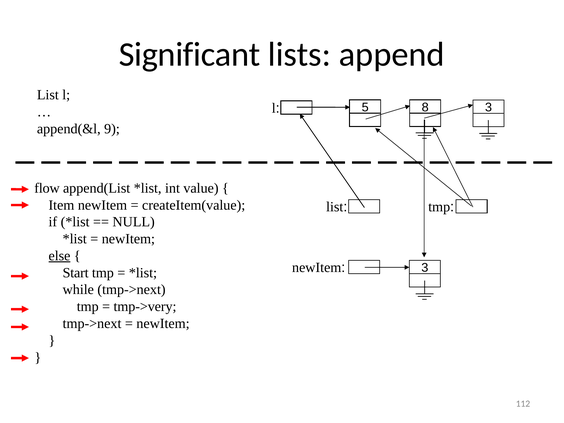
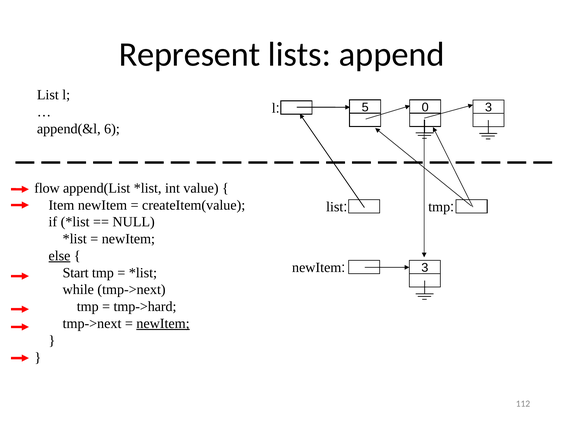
Significant: Significant -> Represent (189, 55)
8: 8 -> 0 (425, 107)
9: 9 -> 6 (112, 129)
tmp->very: tmp->very -> tmp->hard (145, 307)
newItem underline: none -> present (163, 324)
